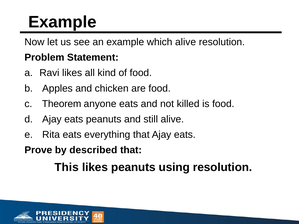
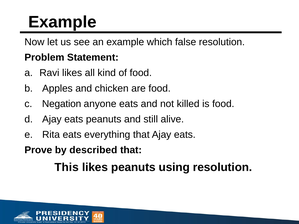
which alive: alive -> false (186, 42)
Theorem: Theorem -> Negation (62, 104)
